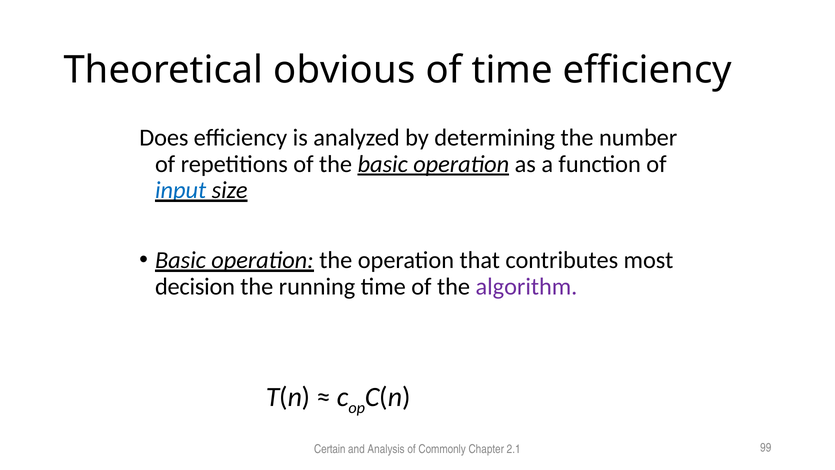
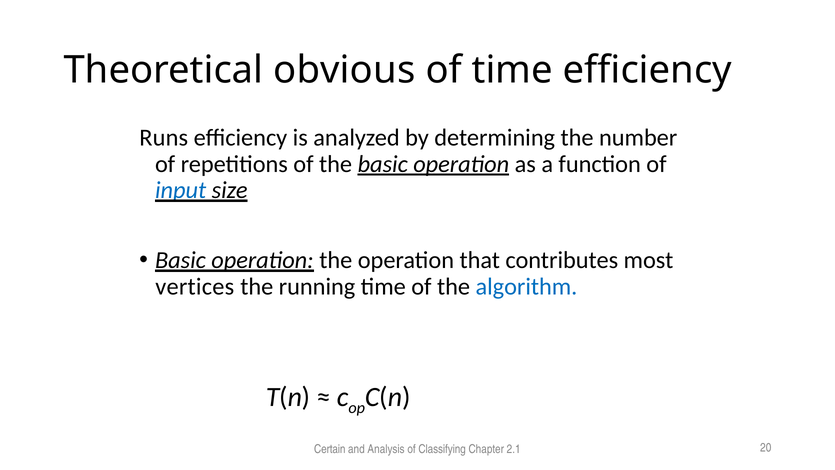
Does: Does -> Runs (164, 138)
decision: decision -> vertices (195, 287)
algorithm colour: purple -> blue (526, 287)
Commonly: Commonly -> Classifying (442, 449)
99: 99 -> 20 (766, 448)
